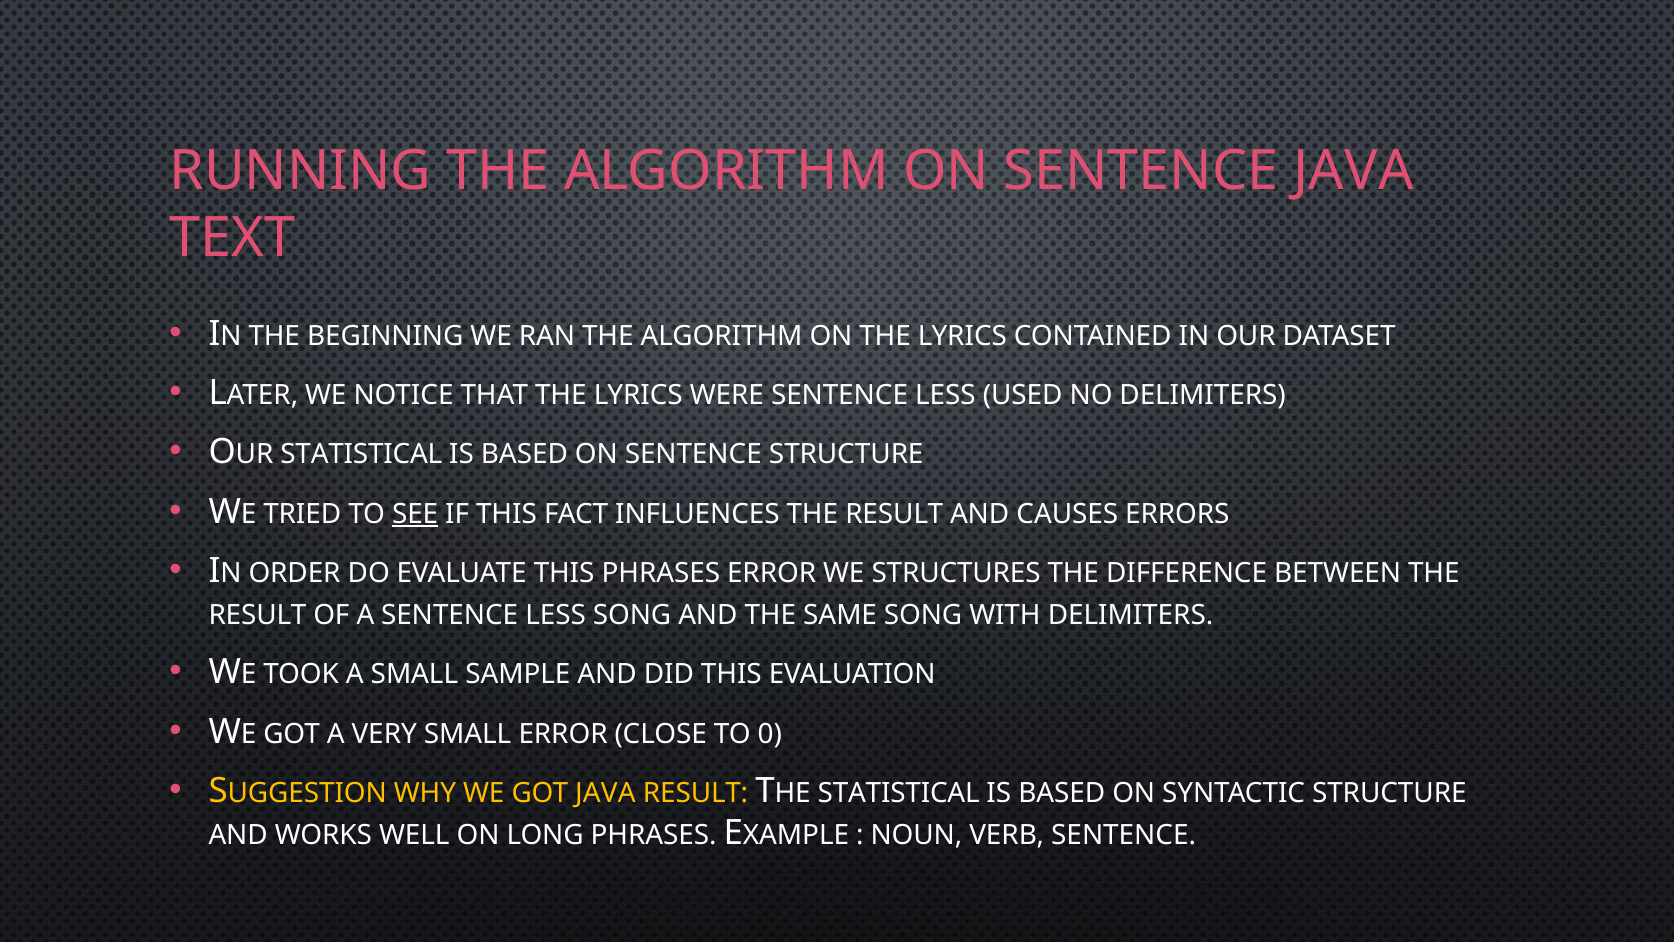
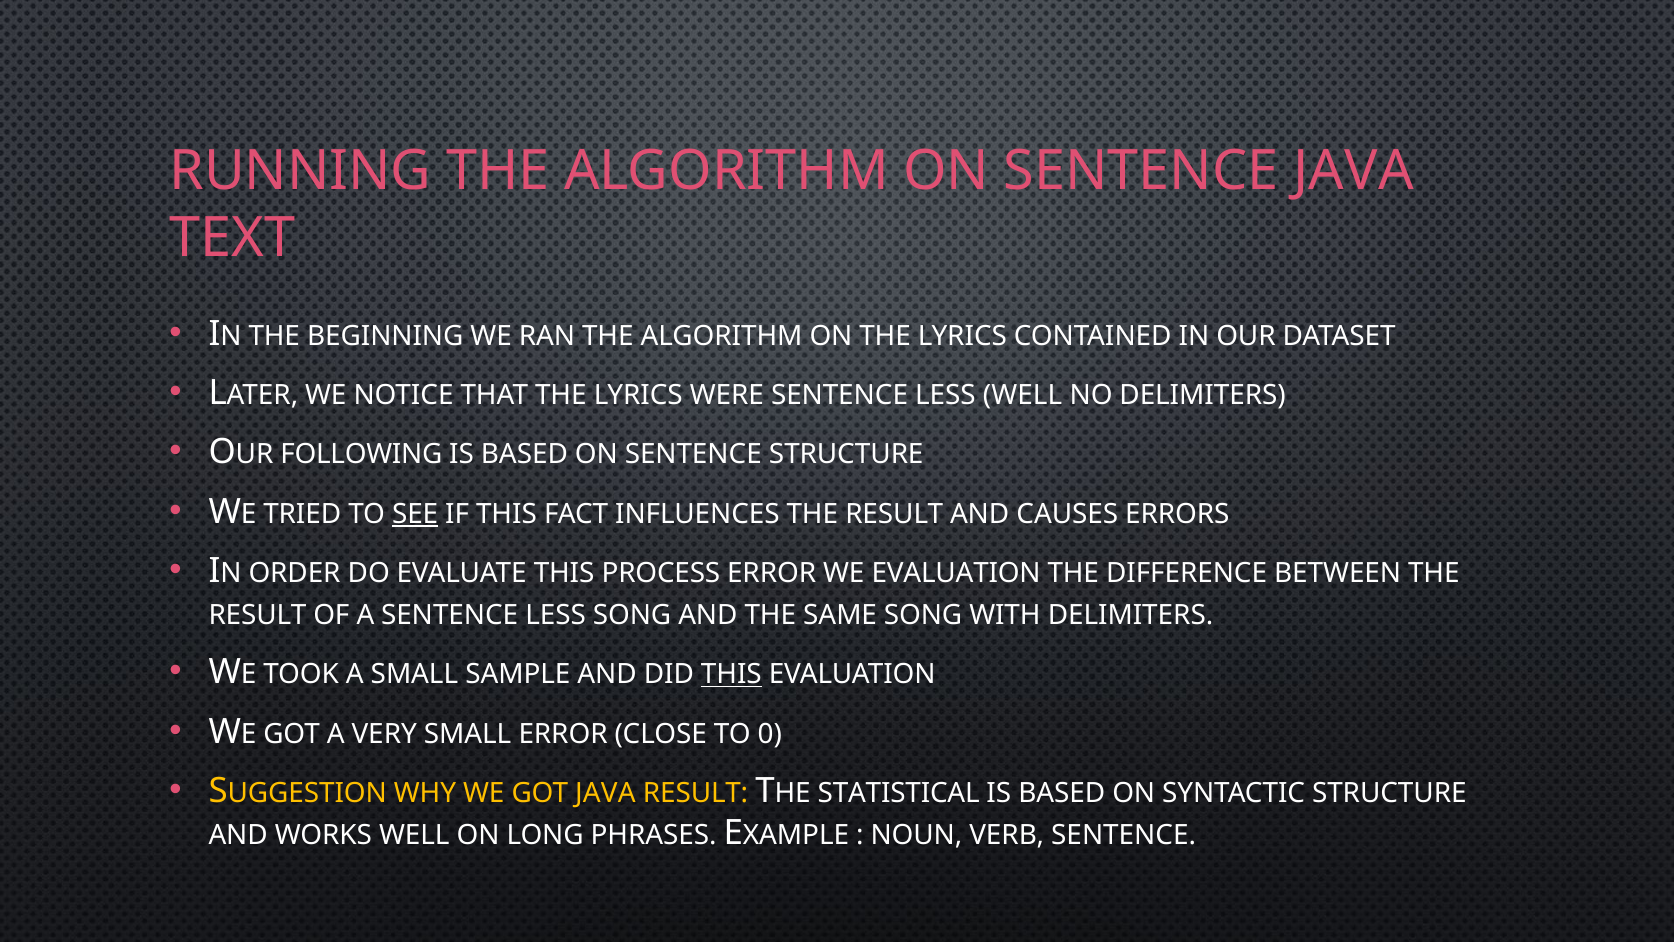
LESS USED: USED -> WELL (1023, 395)
STATISTICAL: STATISTICAL -> FOLLOWING (361, 455)
THIS PHRASES: PHRASES -> PROCESS (661, 573)
WE STRUCTURES: STRUCTURES -> EVALUATION (956, 573)
THIS underline: none -> present (731, 674)
